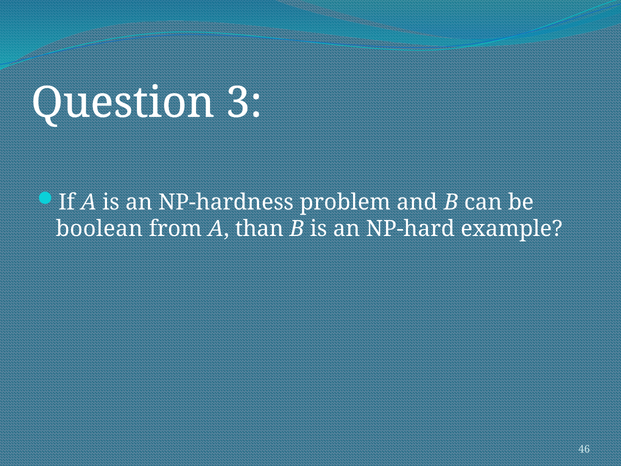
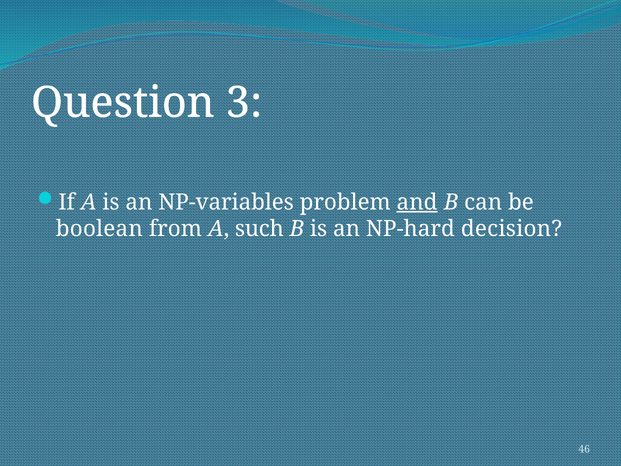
NP-hardness: NP-hardness -> NP-variables (226, 202)
and underline: none -> present (417, 202)
than: than -> such (259, 229)
example: example -> decision (511, 229)
